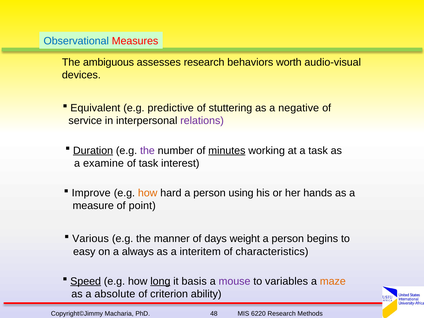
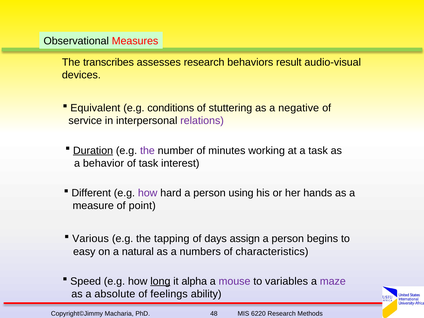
Observational colour: blue -> black (76, 41)
ambiguous: ambiguous -> transcribes (109, 62)
worth: worth -> result (289, 62)
predictive: predictive -> conditions (171, 108)
minutes underline: present -> none (227, 151)
examine: examine -> behavior (103, 163)
Improve: Improve -> Different (91, 193)
how colour: orange -> purple (148, 193)
manner: manner -> tapping (172, 239)
weight: weight -> assign (245, 239)
always: always -> natural (138, 252)
interitem: interitem -> numbers (200, 252)
Speed underline: present -> none (86, 281)
basis: basis -> alpha (194, 281)
maze colour: orange -> purple (333, 281)
criterion: criterion -> feelings (169, 294)
